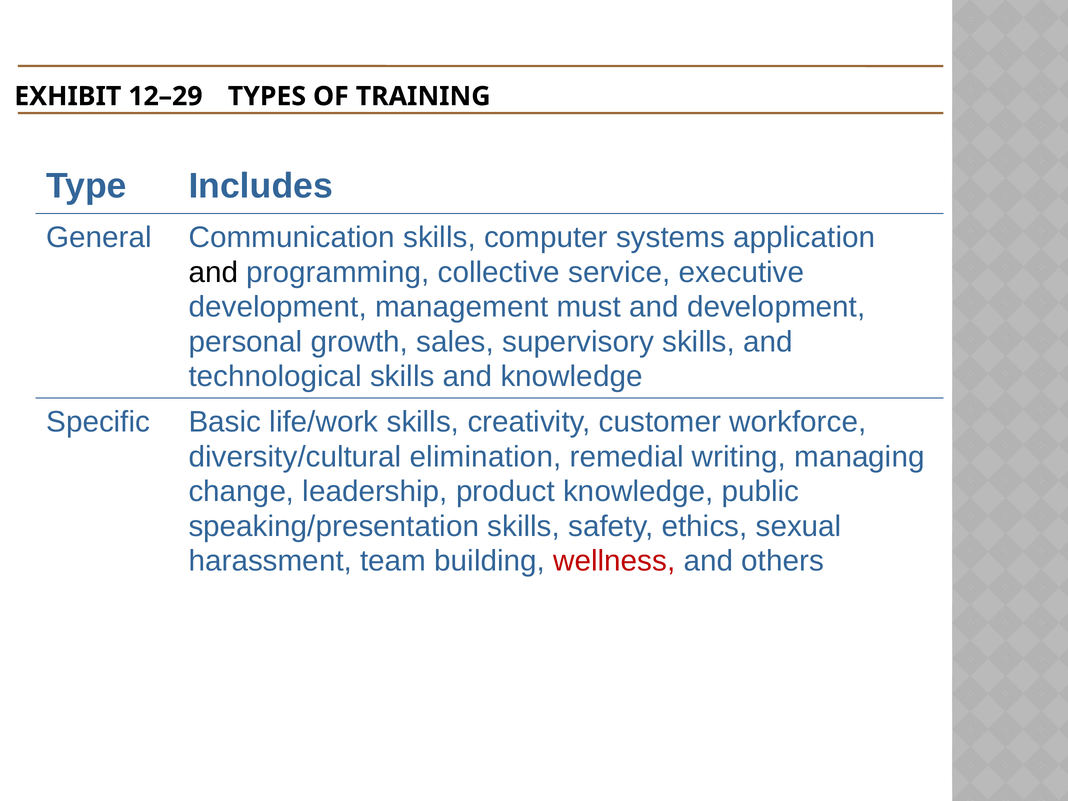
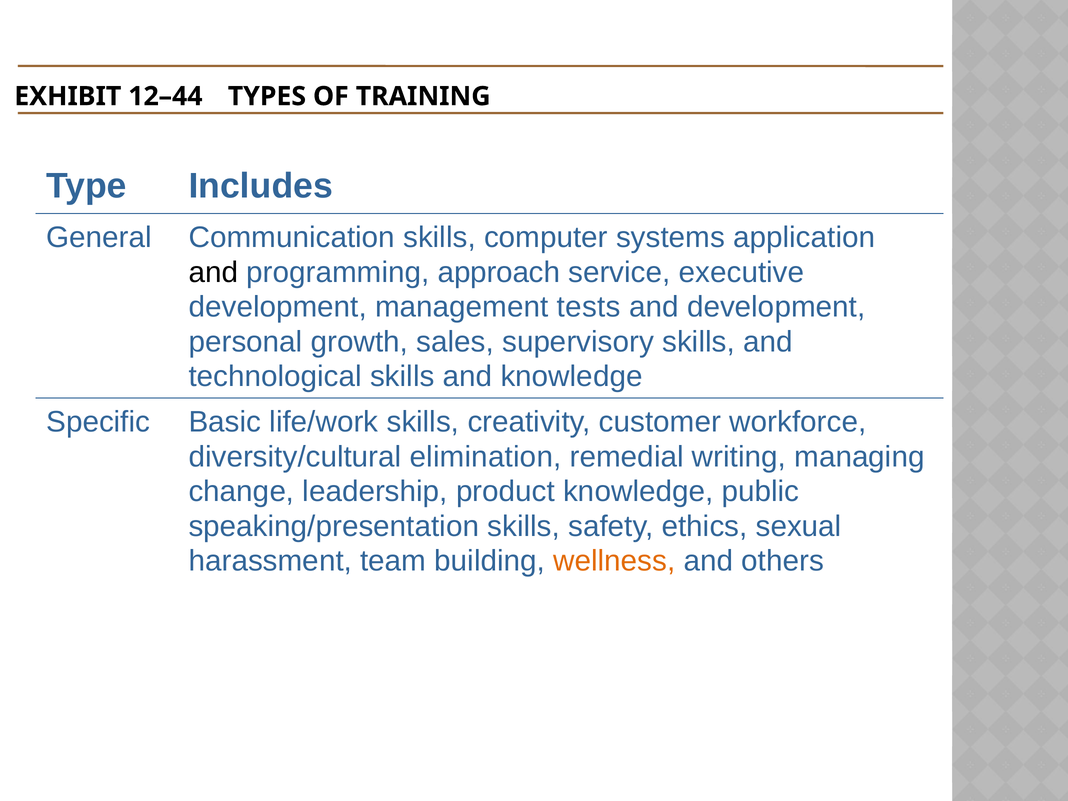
12–29: 12–29 -> 12–44 (165, 96)
collective: collective -> approach (499, 272)
must: must -> tests (589, 307)
wellness colour: red -> orange (614, 561)
